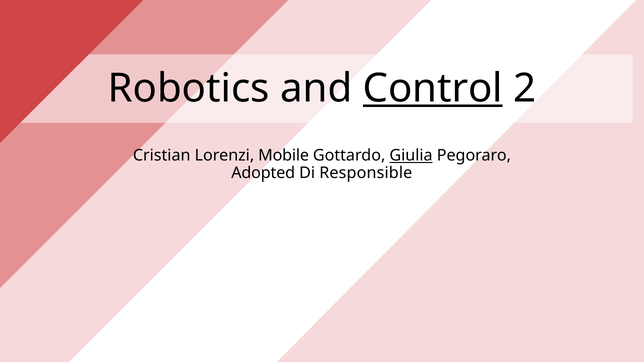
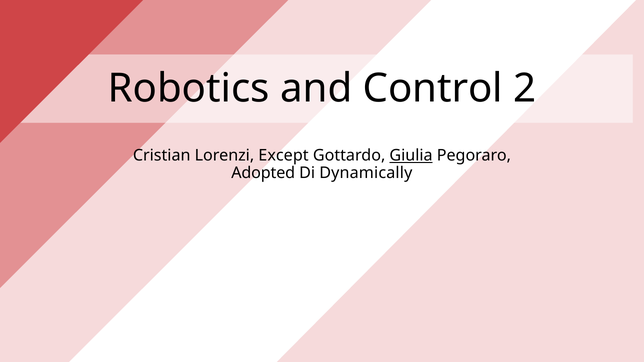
Control underline: present -> none (433, 88)
Mobile: Mobile -> Except (284, 156)
Responsible: Responsible -> Dynamically (366, 173)
